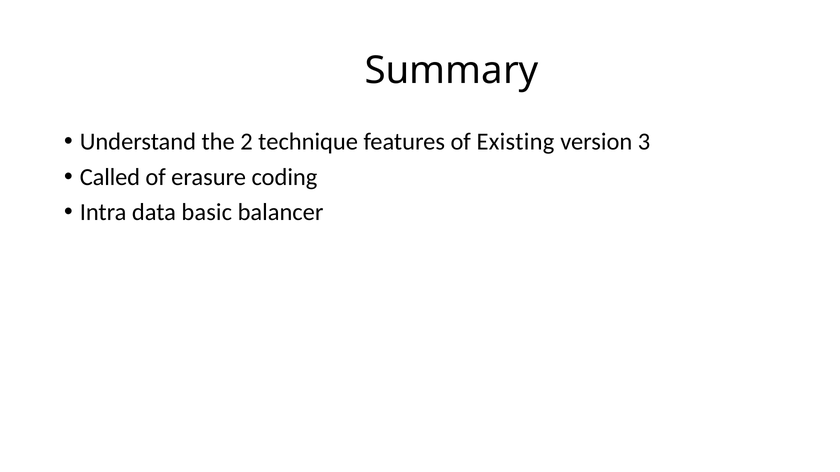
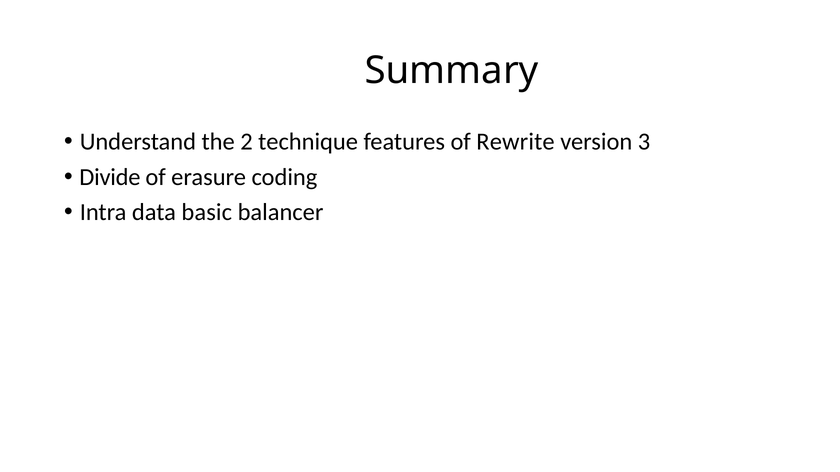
Existing: Existing -> Rewrite (515, 142)
Called: Called -> Divide (110, 177)
